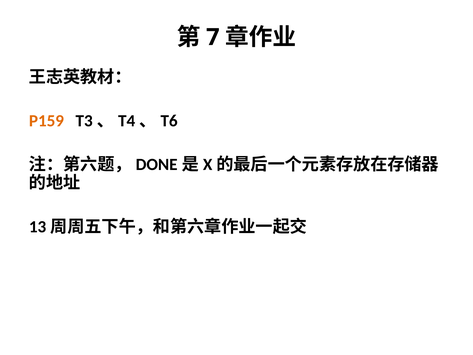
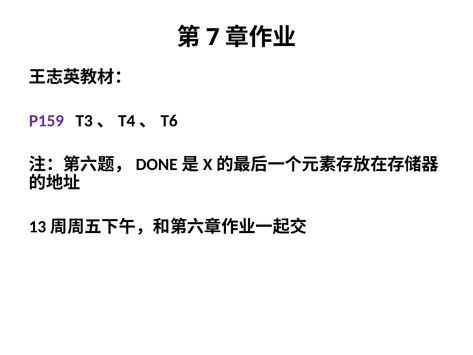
P159 colour: orange -> purple (46, 121)
